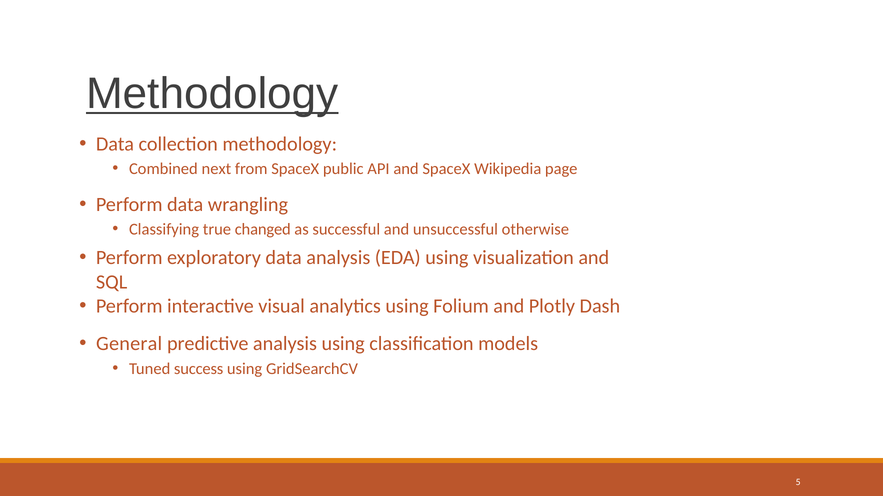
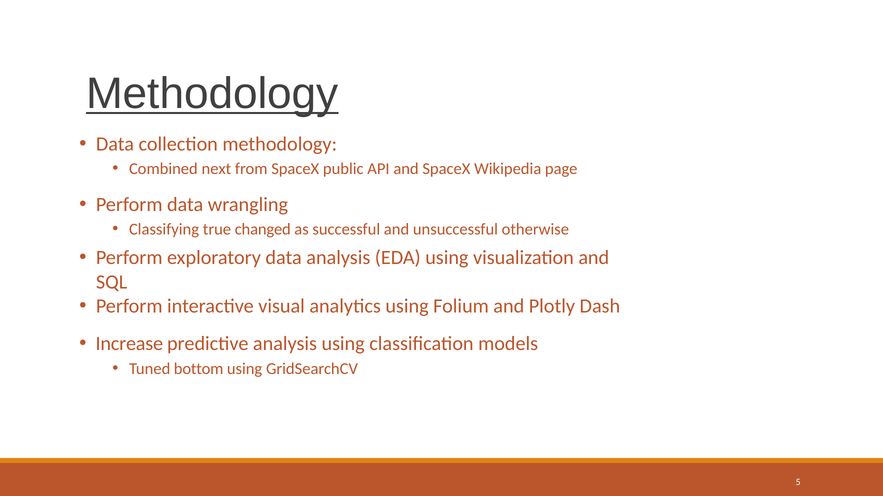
General: General -> Increase (129, 344)
success: success -> bottom (199, 369)
